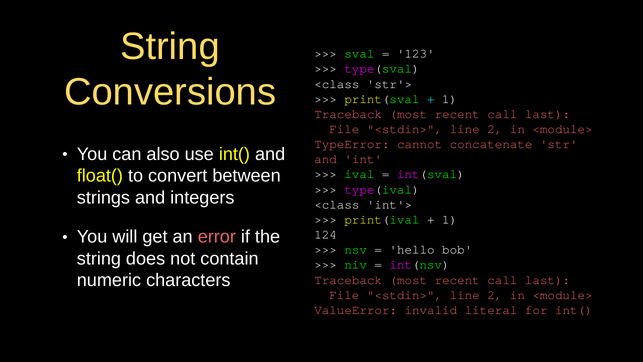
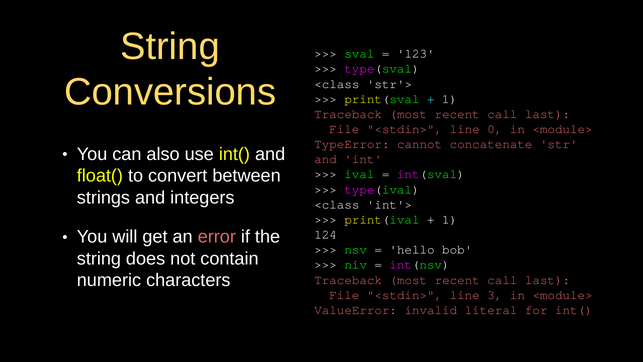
2: 2 -> 0 (495, 129)
2: 2 -> 3 (495, 295)
